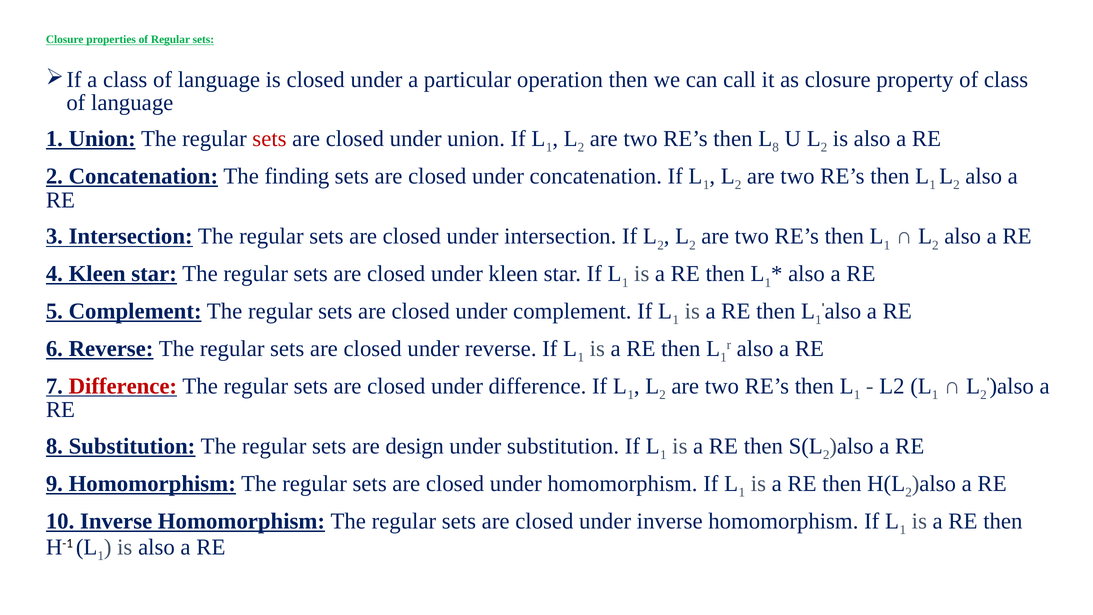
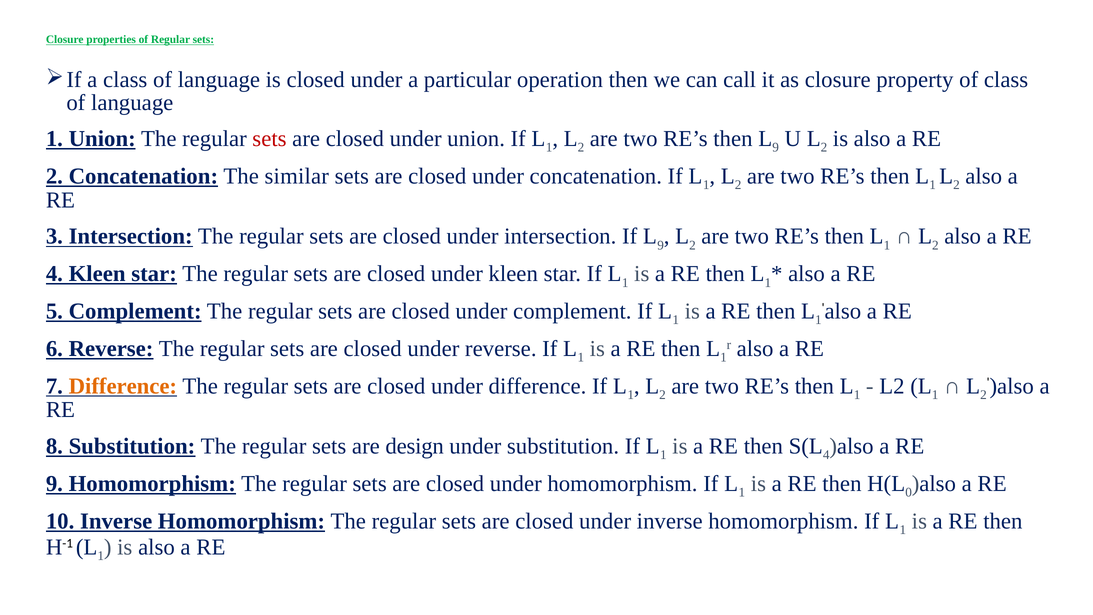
8: 8 -> 9 (776, 148)
finding: finding -> similar (297, 176)
2: 2 -> 9 (661, 245)
Difference colour: red -> orange (123, 386)
2: 2 -> 4 (826, 455)
2: 2 -> 0 (909, 492)
